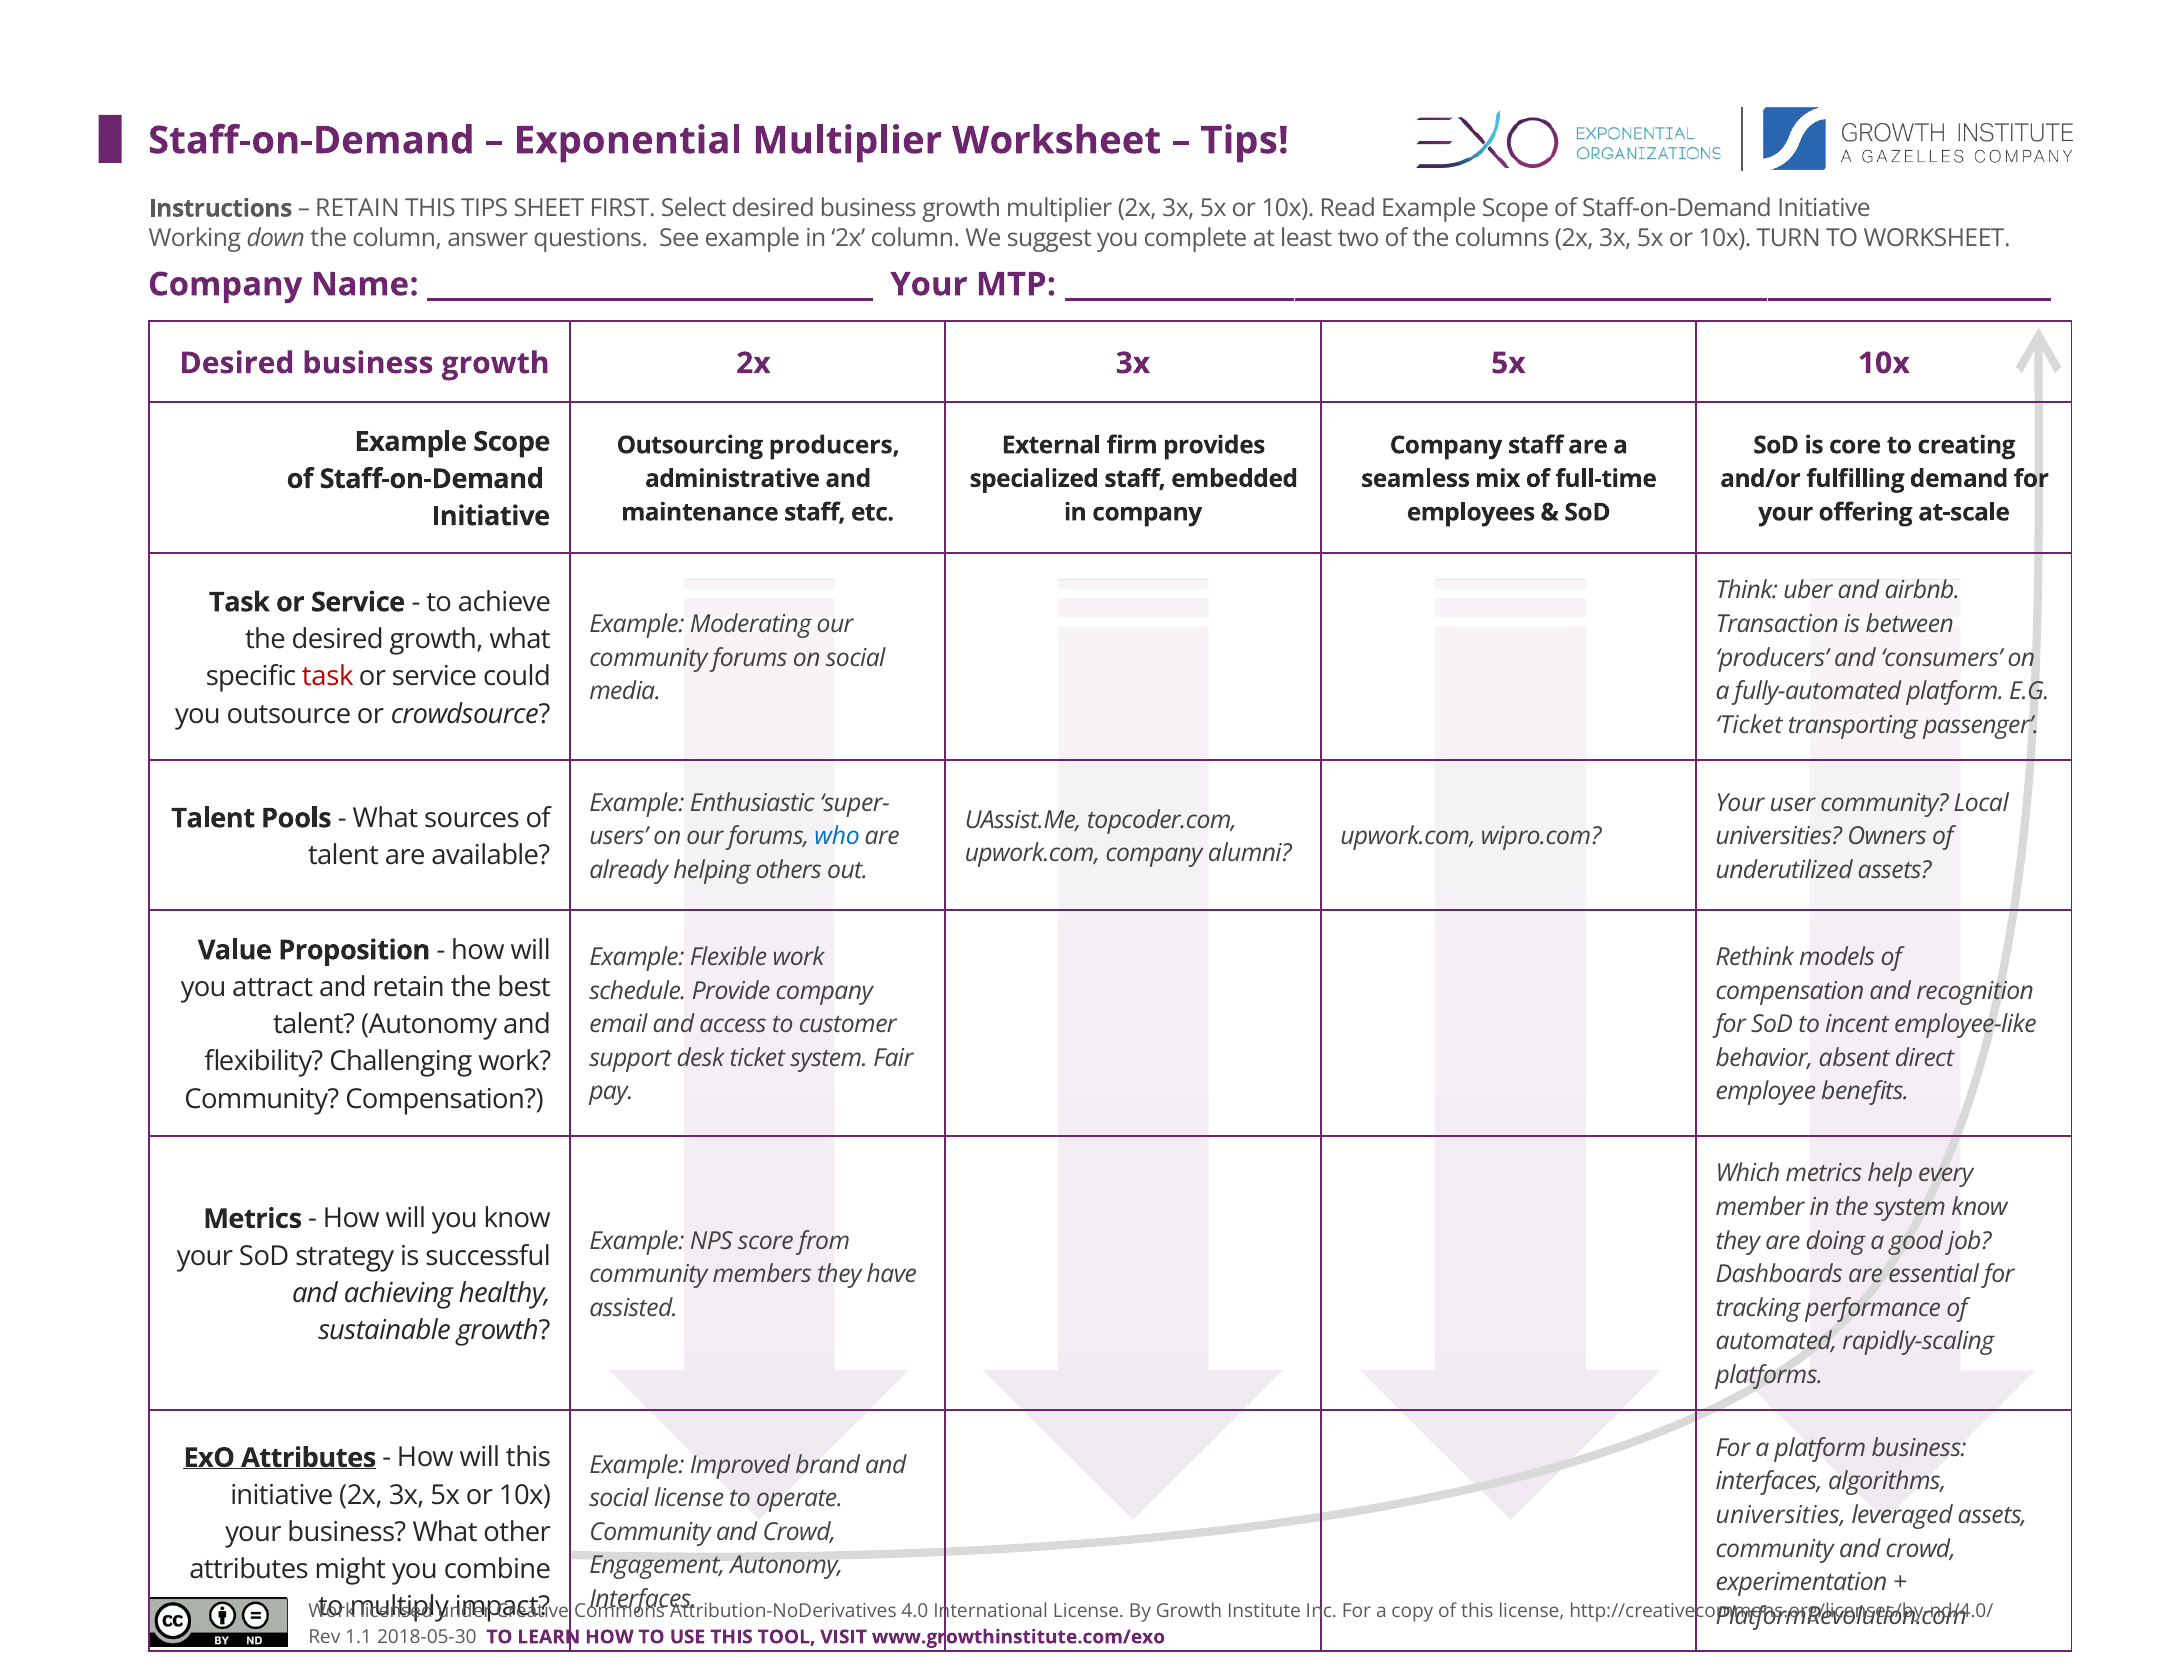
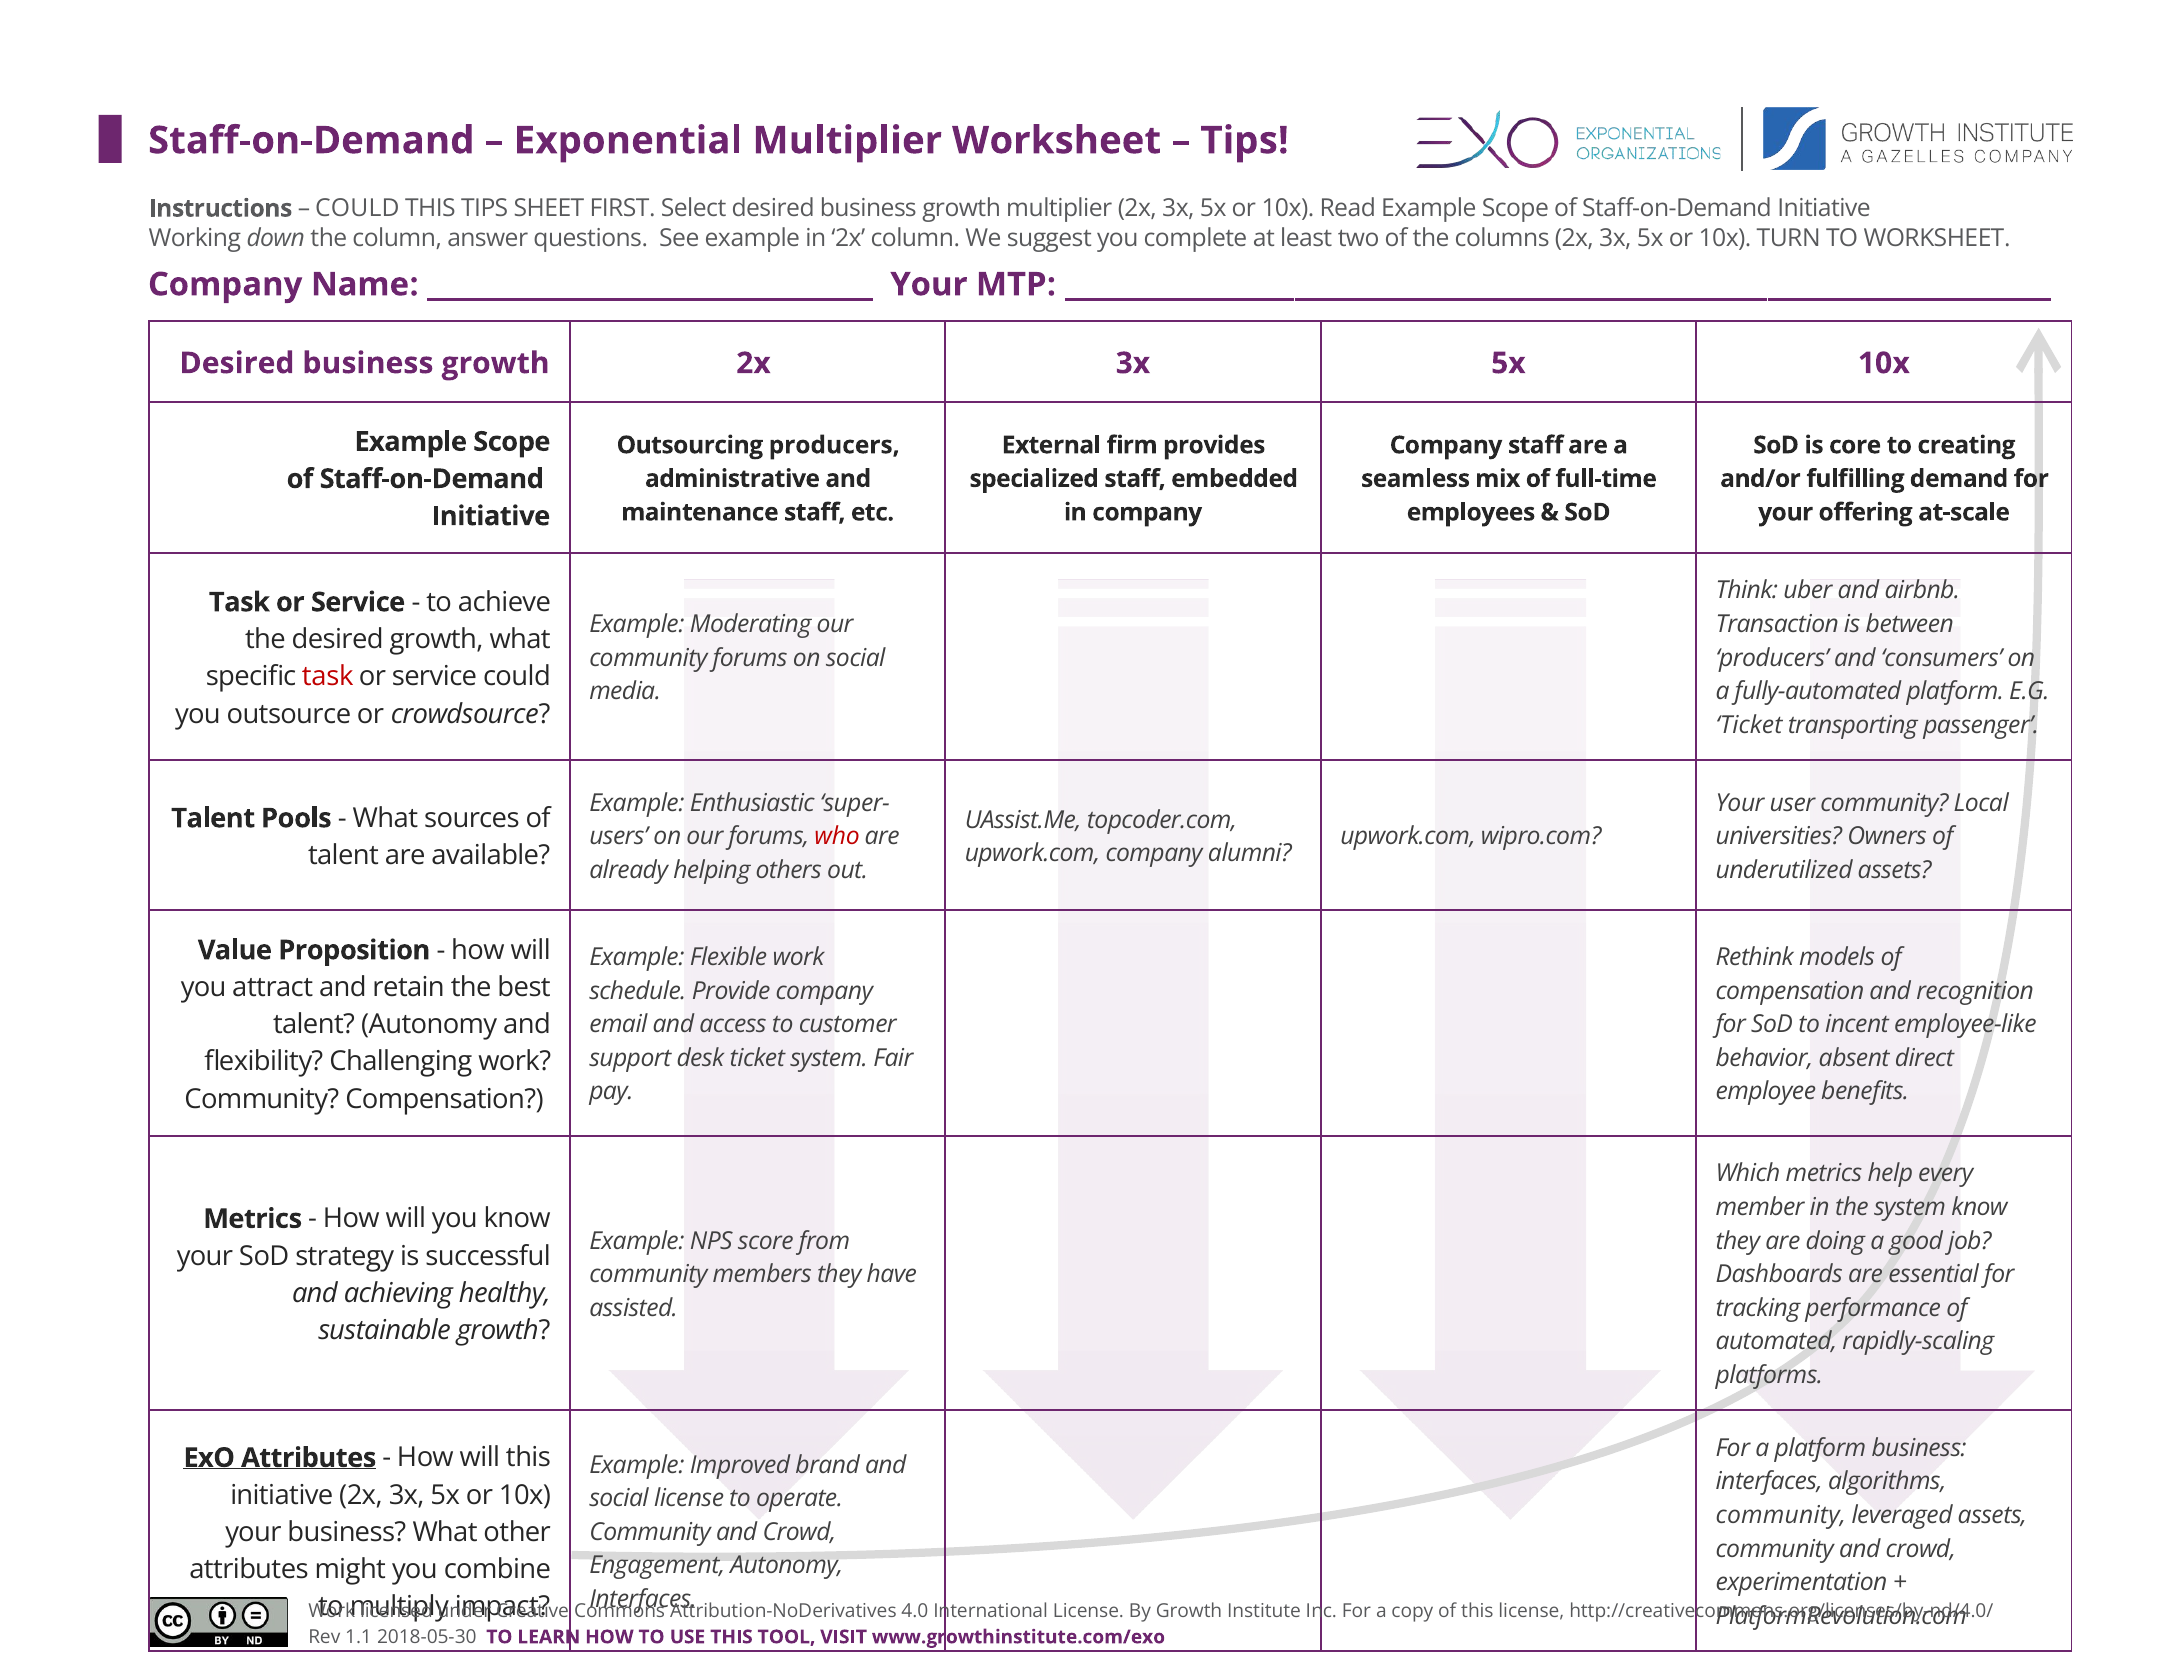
RETAIN: RETAIN -> COULD (357, 208)
who colour: blue -> red (837, 836)
universities: universities -> community (1781, 1515)
